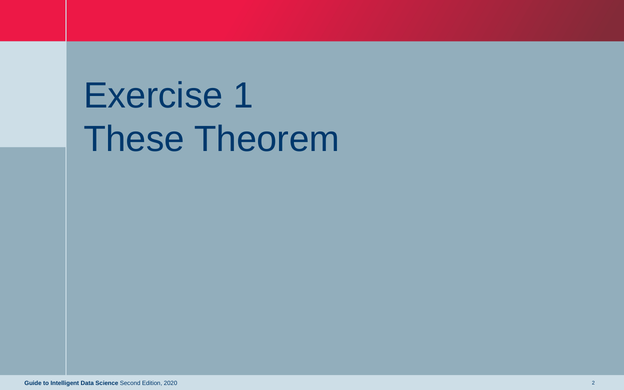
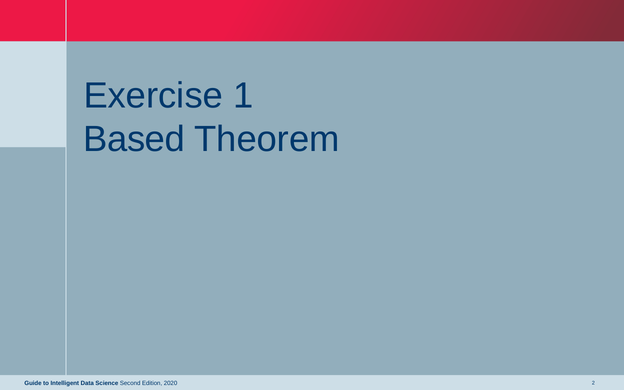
These: These -> Based (134, 139)
